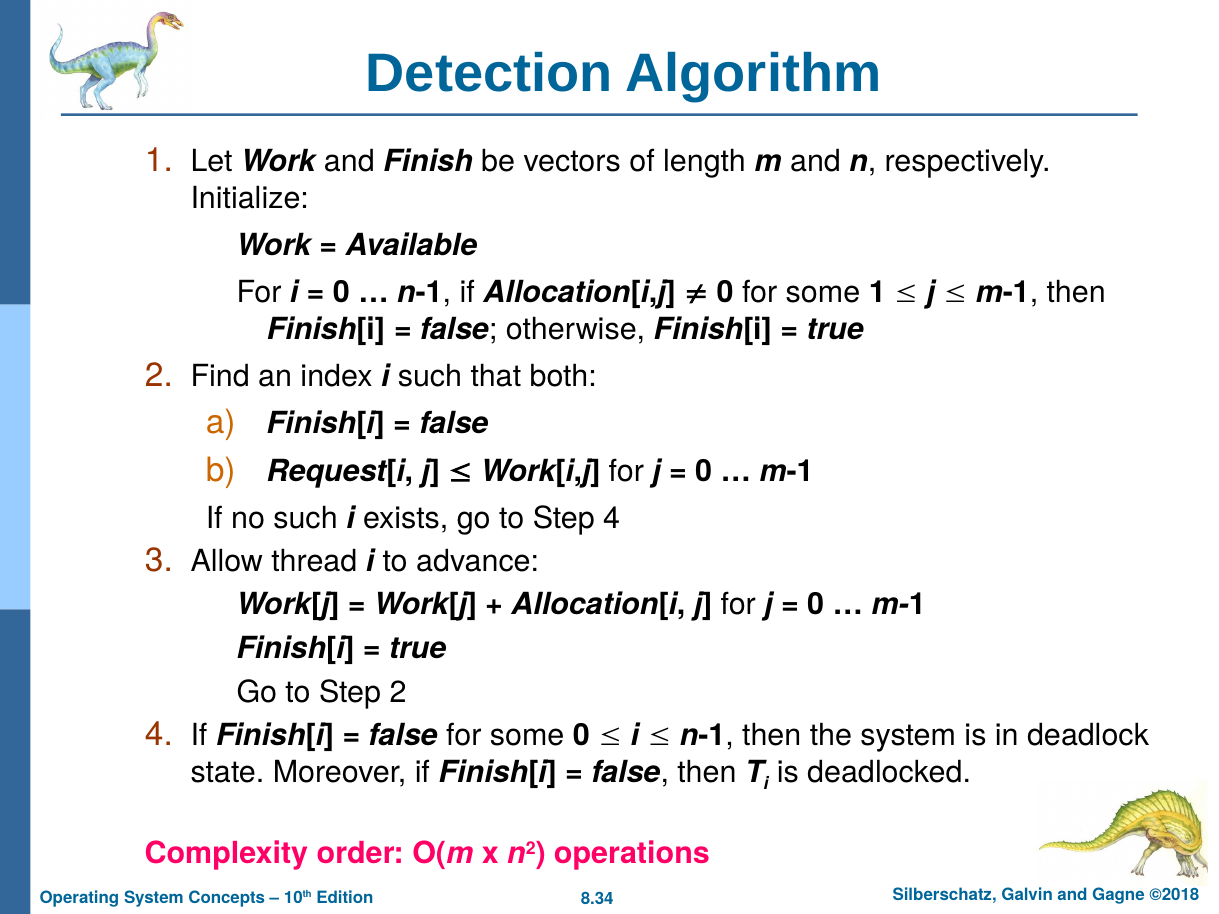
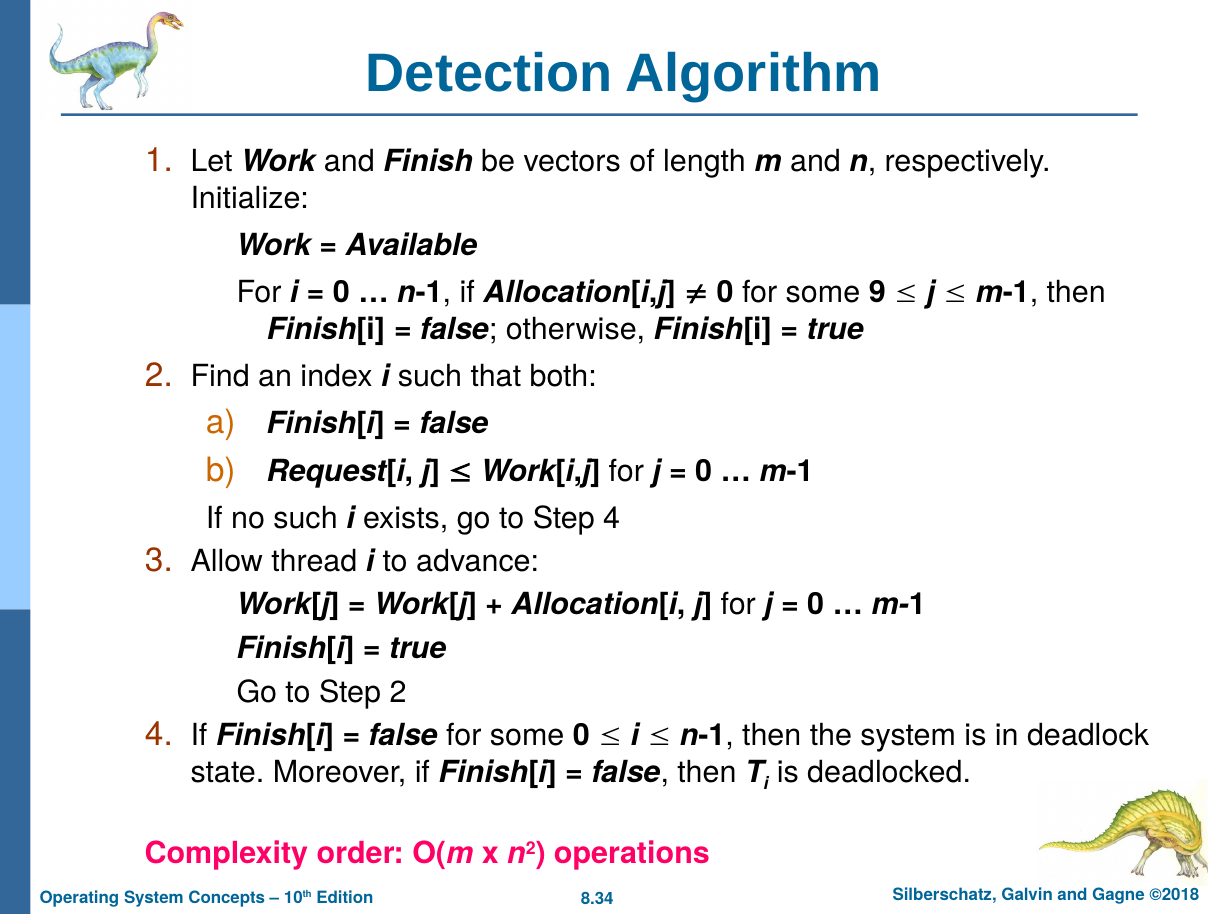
some 1: 1 -> 9 (877, 293)
